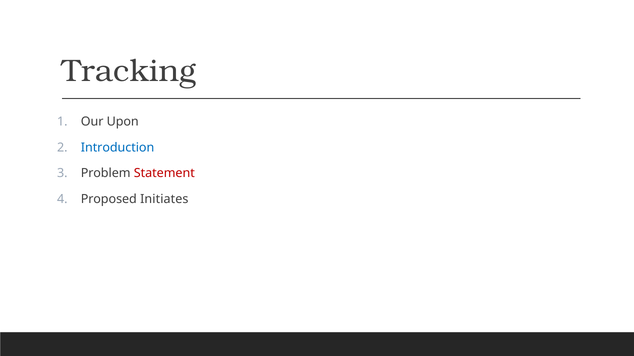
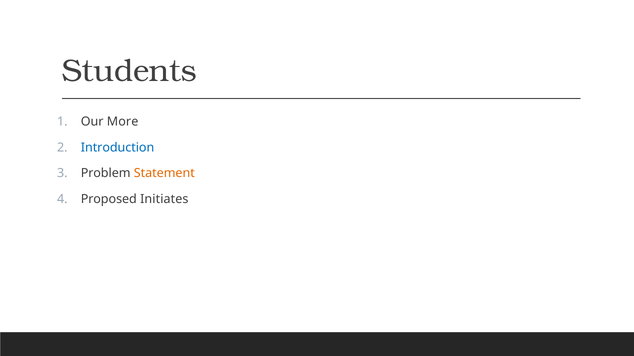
Tracking: Tracking -> Students (129, 71)
Upon: Upon -> More (123, 122)
Statement colour: red -> orange (164, 173)
